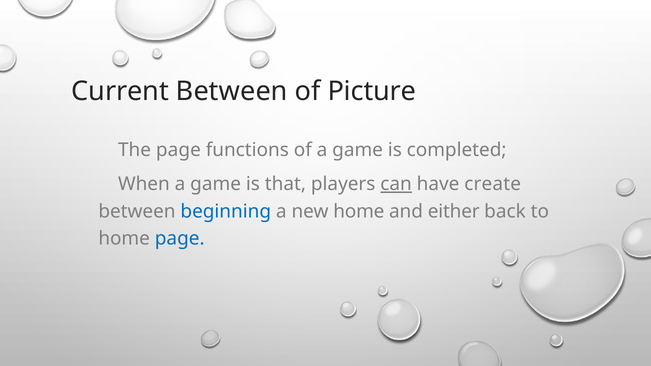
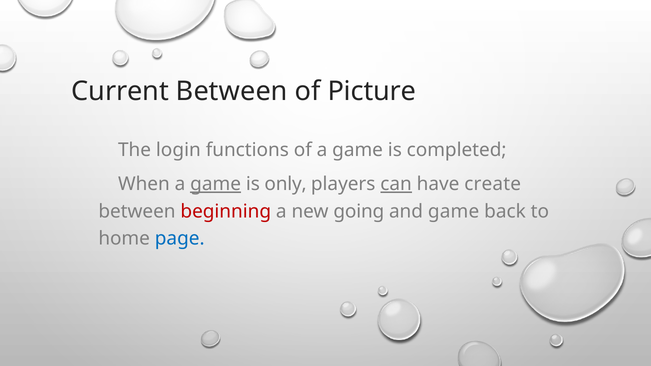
The page: page -> login (178, 150)
game underline: none -> present (216, 184)
that: that -> only (286, 184)
beginning colour: blue -> red (226, 211)
new home: home -> going (359, 211)
and either: either -> game (454, 211)
